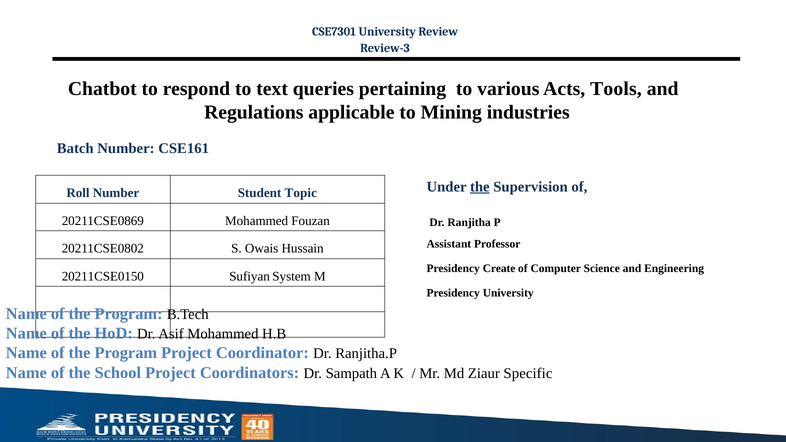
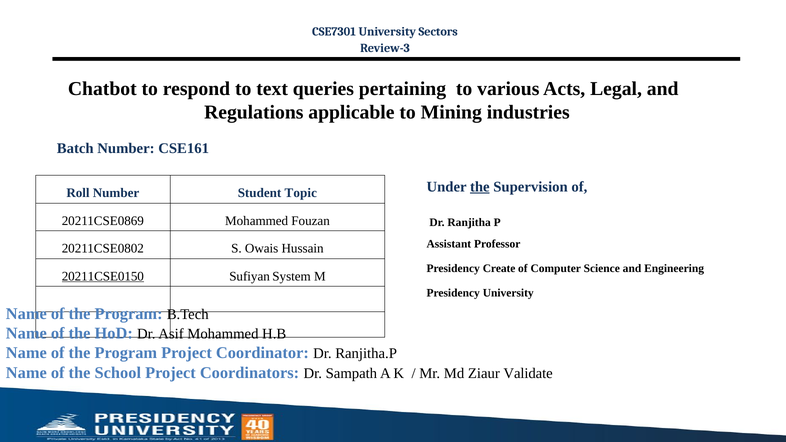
Review: Review -> Sectors (438, 32)
Tools: Tools -> Legal (616, 89)
20211CSE0150 underline: none -> present (103, 276)
Specific: Specific -> Validate (528, 373)
